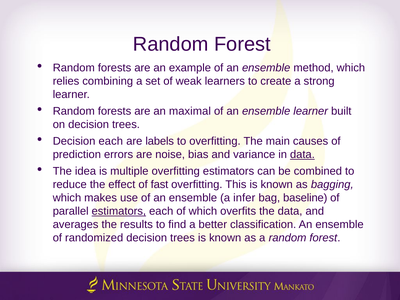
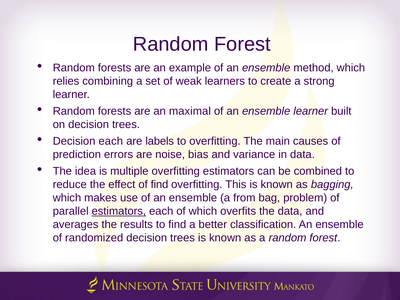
data underline: present -> none (302, 155)
of fast: fast -> find (160, 185)
infer: infer -> from (244, 198)
baseline: baseline -> problem (305, 198)
